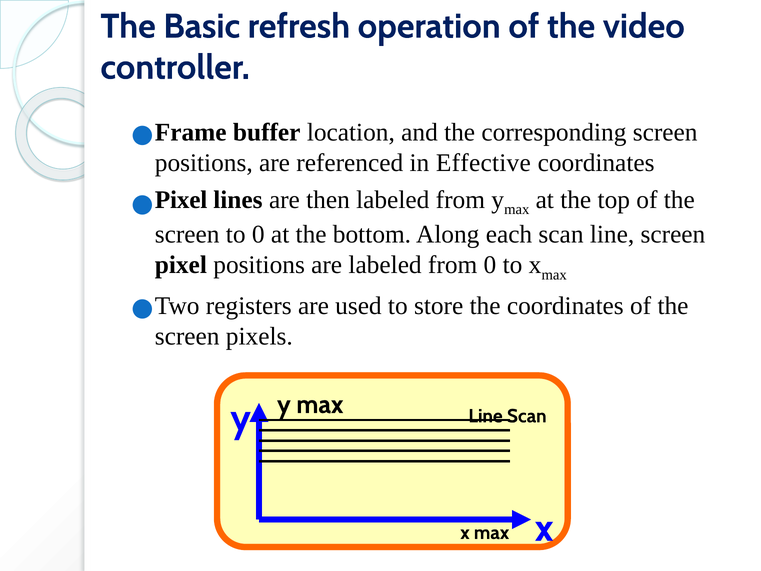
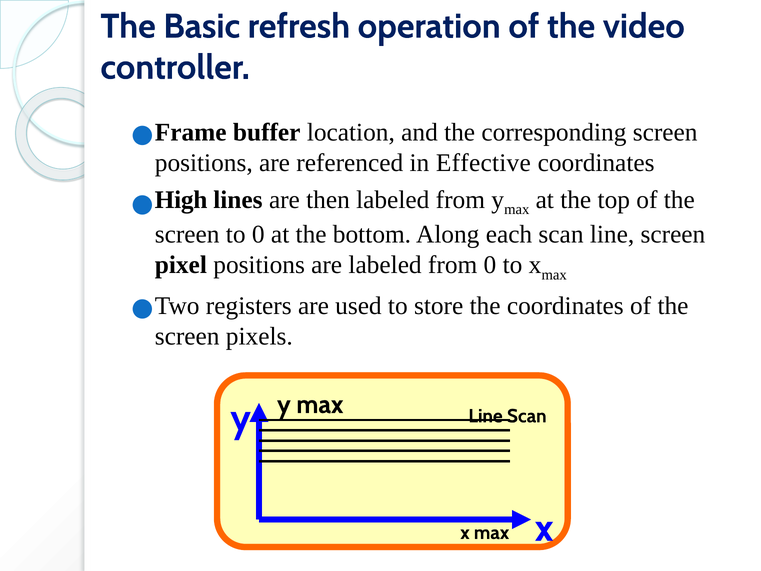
Pixel: Pixel -> High (181, 200)
